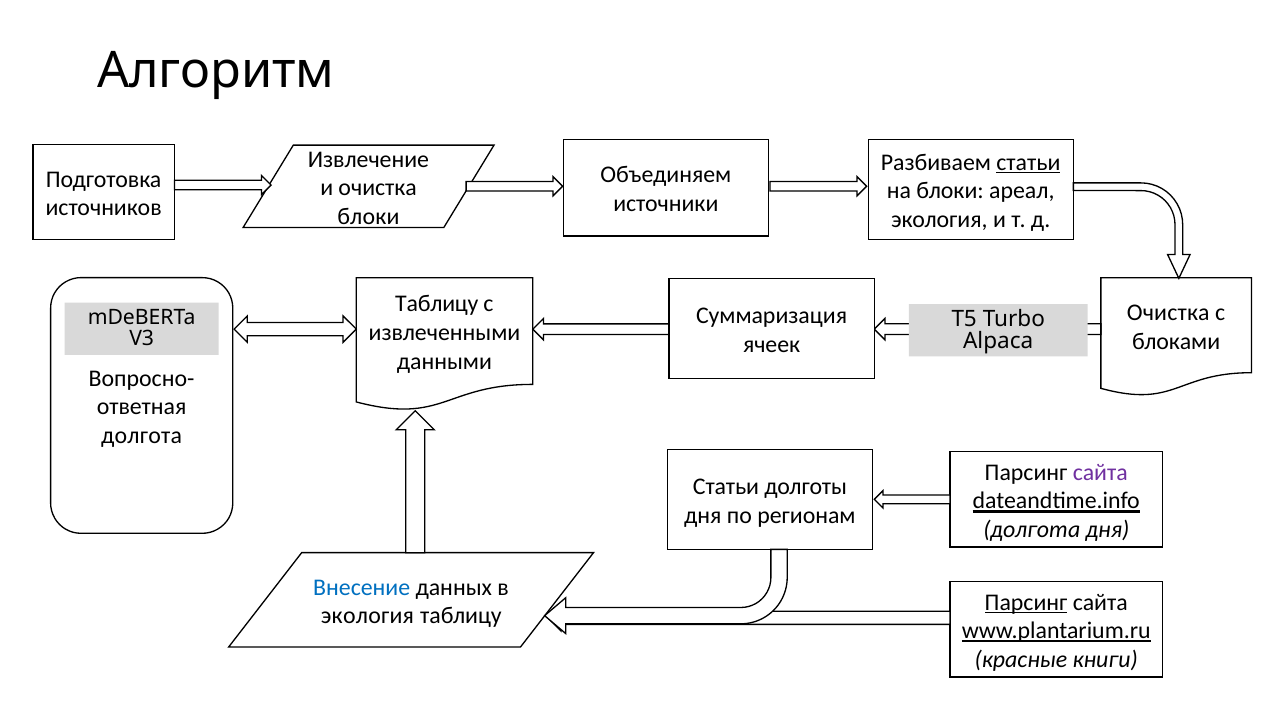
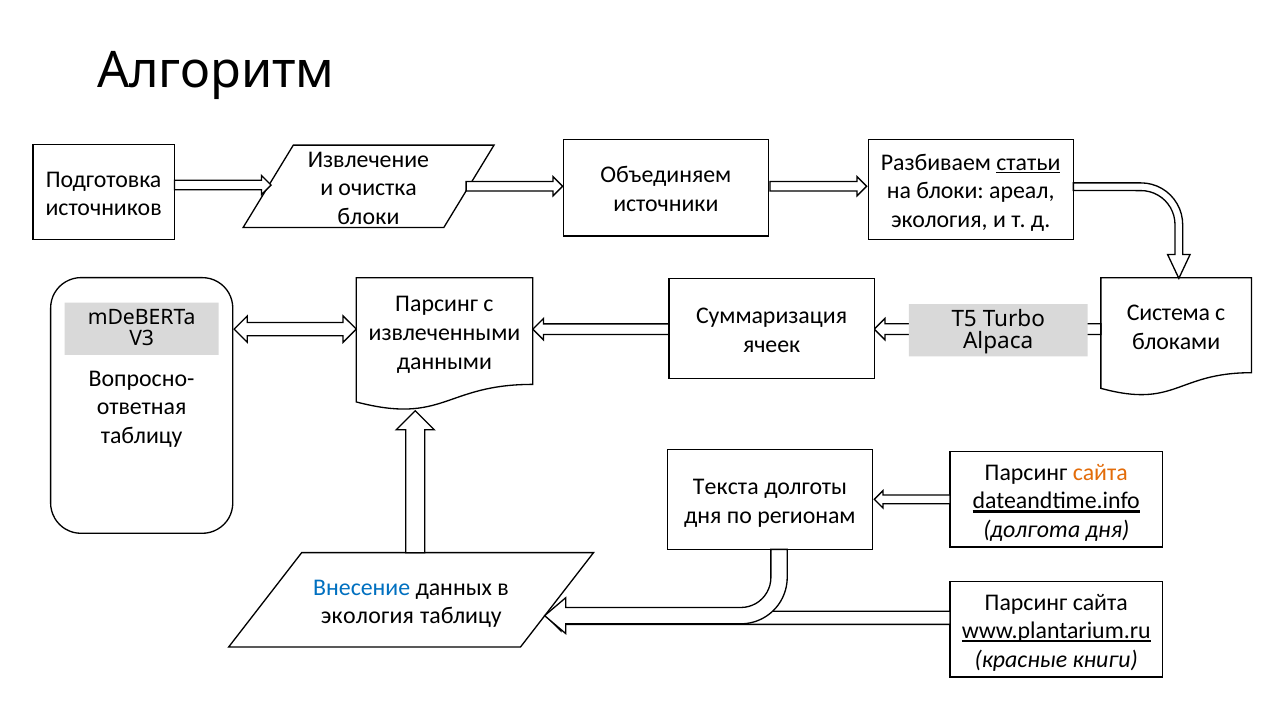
Таблицу: Таблицу -> Парсинг (437, 304)
Очистка: Очистка -> Система (1168, 313)
долгота: долгота -> таблицу (142, 436)
сайта colour: purple -> orange (1100, 472)
Статьи: Статьи -> Текста (726, 487)
Парсинг underline: present -> none (1026, 602)
